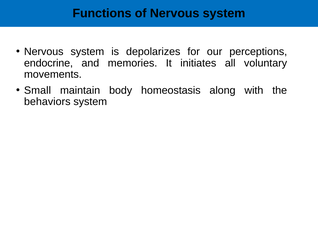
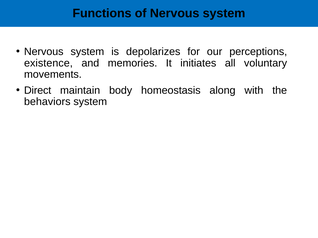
endocrine: endocrine -> existence (48, 63)
Small: Small -> Direct (38, 91)
